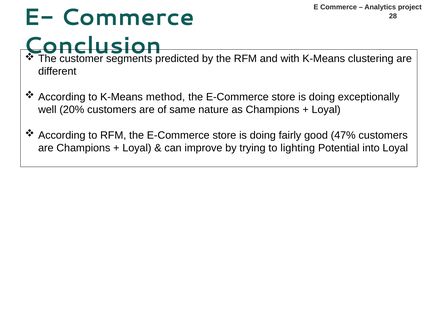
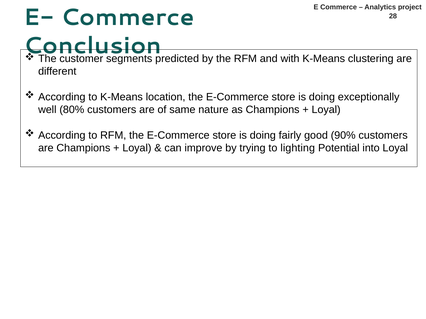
method: method -> location (166, 97)
20%: 20% -> 80% (72, 110)
47%: 47% -> 90% (343, 135)
